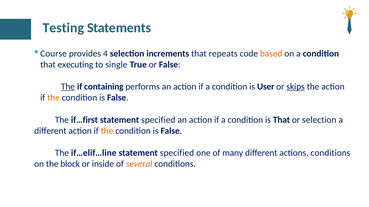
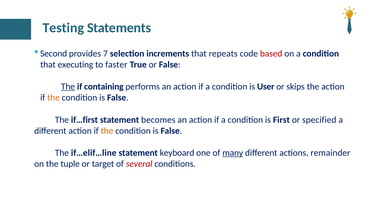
Course: Course -> Second (54, 54)
4: 4 -> 7 (105, 54)
based colour: orange -> red (271, 54)
single: single -> faster (116, 65)
skips underline: present -> none (296, 87)
specified: specified -> becomes (158, 120)
is That: That -> First (281, 120)
or selection: selection -> specified (319, 120)
specified: specified -> keyboard (177, 153)
many underline: none -> present (233, 153)
actions conditions: conditions -> remainder (330, 153)
block: block -> tuple (70, 164)
inside: inside -> target (103, 164)
several colour: orange -> red (139, 164)
